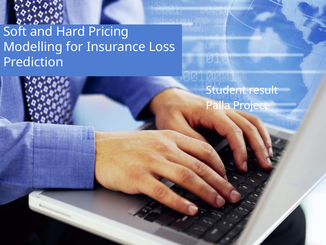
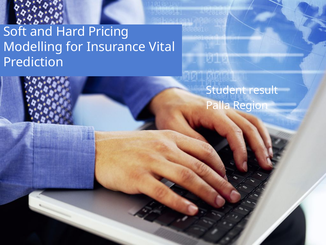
Loss: Loss -> Vital (162, 47)
Project: Project -> Region (250, 105)
